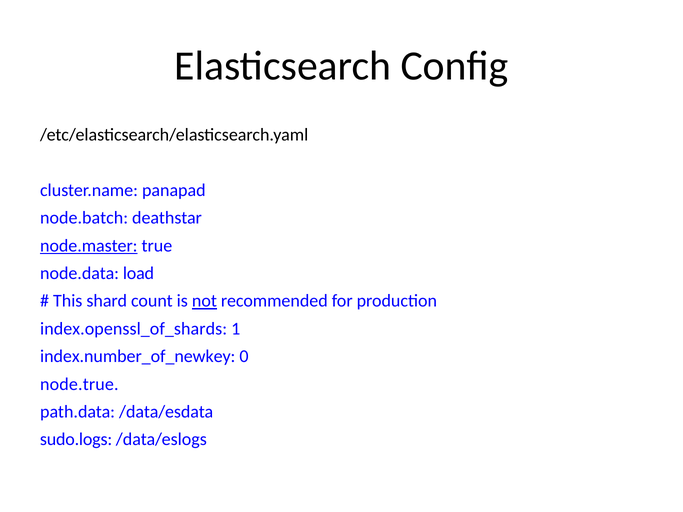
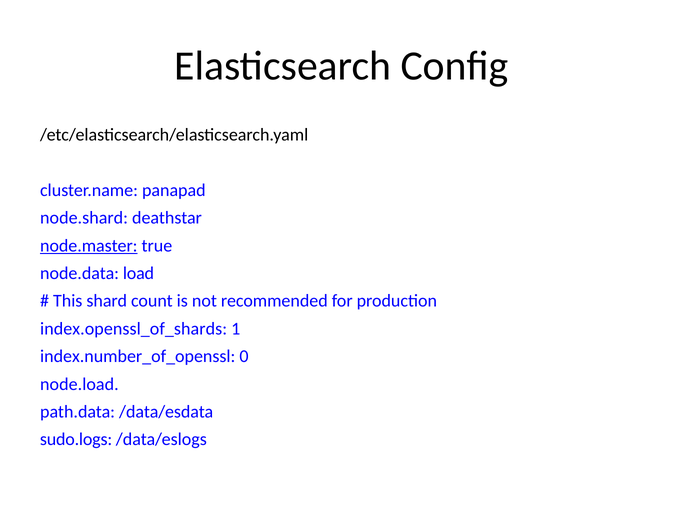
node.batch: node.batch -> node.shard (84, 218)
not underline: present -> none (204, 301)
index.number_of_newkey: index.number_of_newkey -> index.number_of_openssl (138, 357)
node.true: node.true -> node.load (79, 384)
